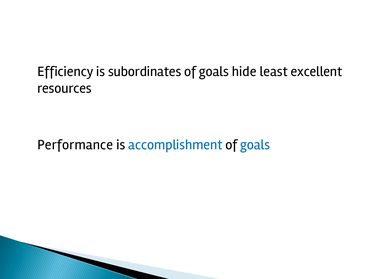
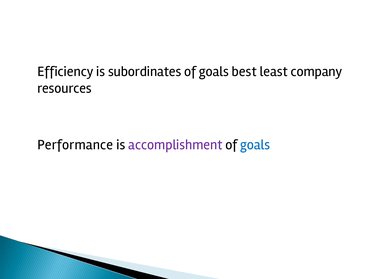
hide: hide -> best (244, 72)
excellent: excellent -> company (316, 72)
accomplishment colour: blue -> purple (175, 145)
